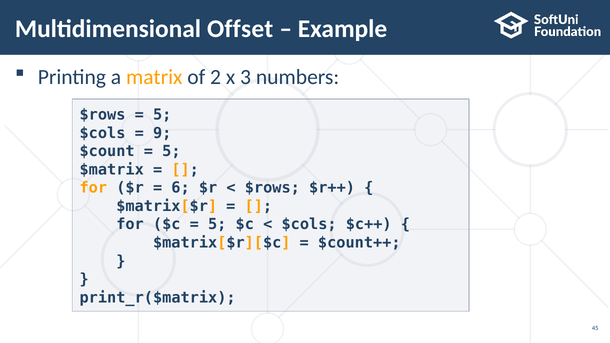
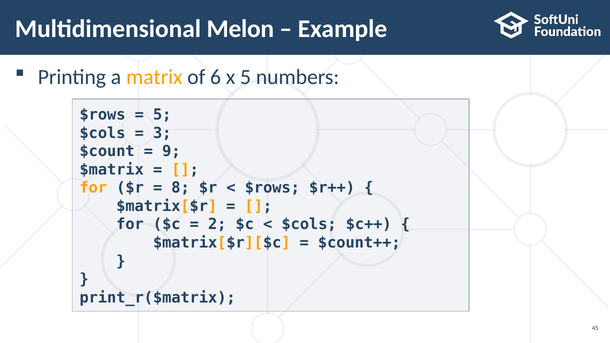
Offset: Offset -> Melon (240, 29)
2: 2 -> 6 (216, 77)
x 3: 3 -> 5 (246, 77)
9: 9 -> 3 (162, 133)
5: 5 -> 9 (171, 151)
6: 6 -> 8 (181, 188)
5: 5 -> 2 (217, 225)
